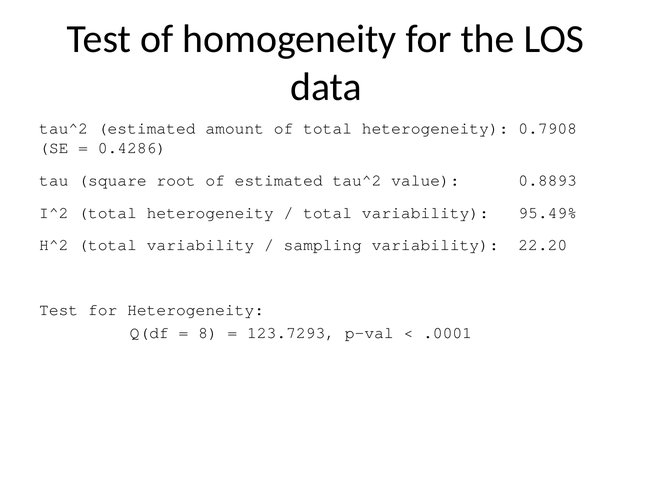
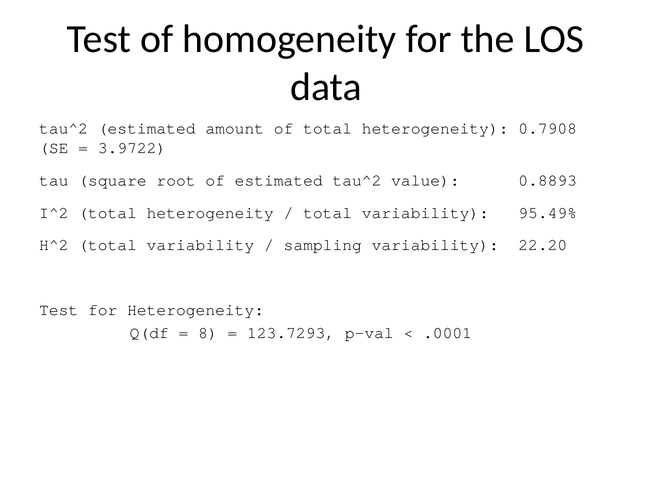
0.4286: 0.4286 -> 3.9722 (132, 148)
